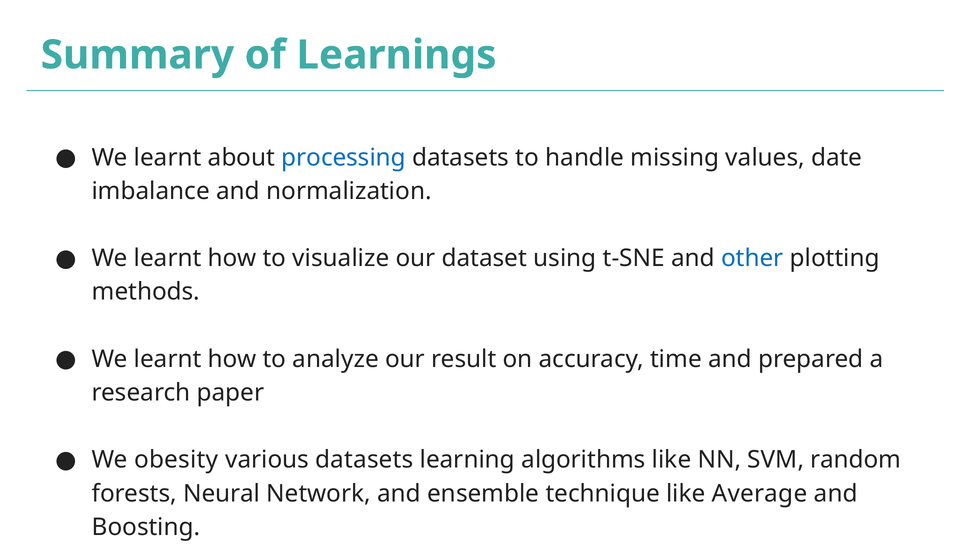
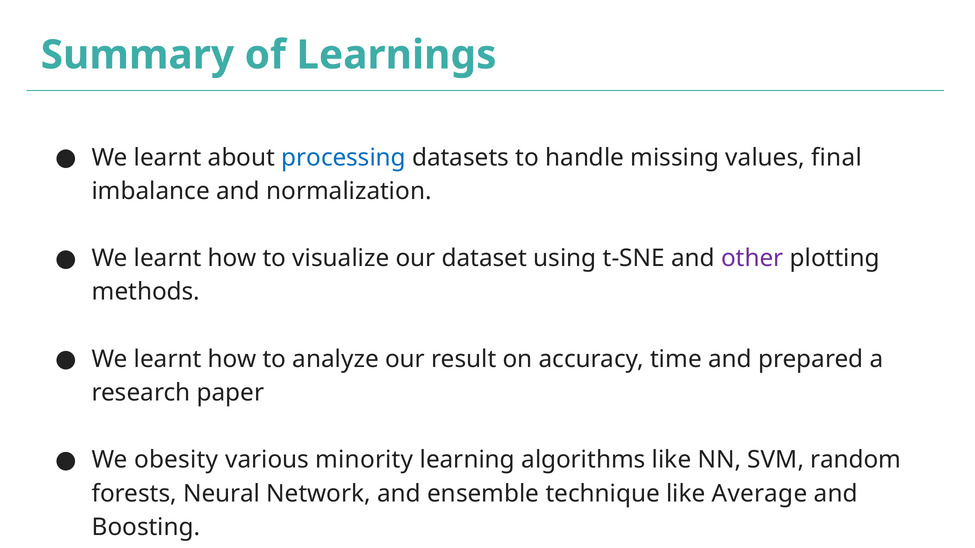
date: date -> final (836, 158)
other colour: blue -> purple (752, 259)
various datasets: datasets -> minority (364, 460)
